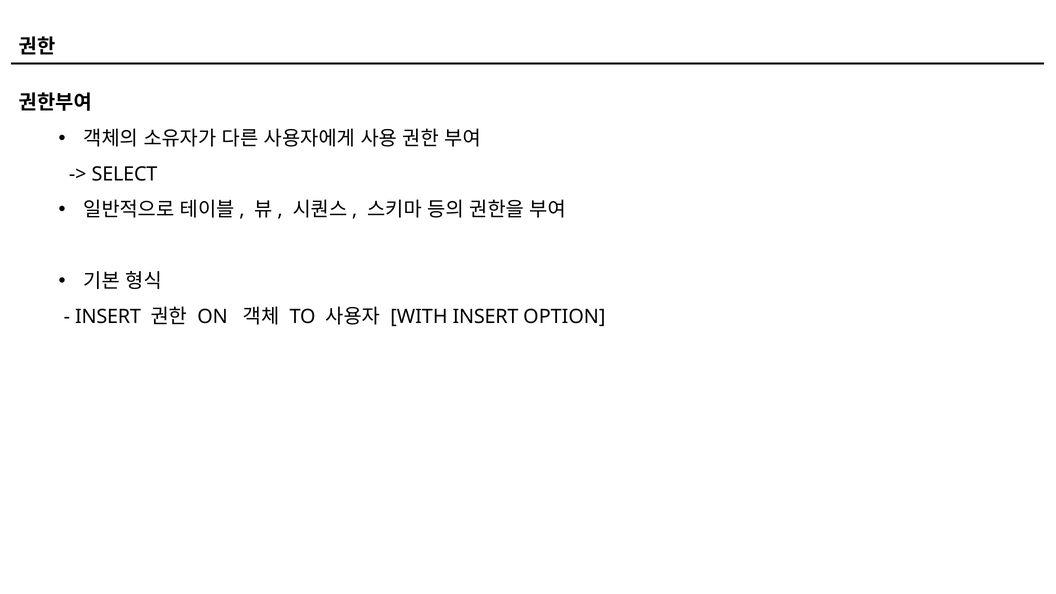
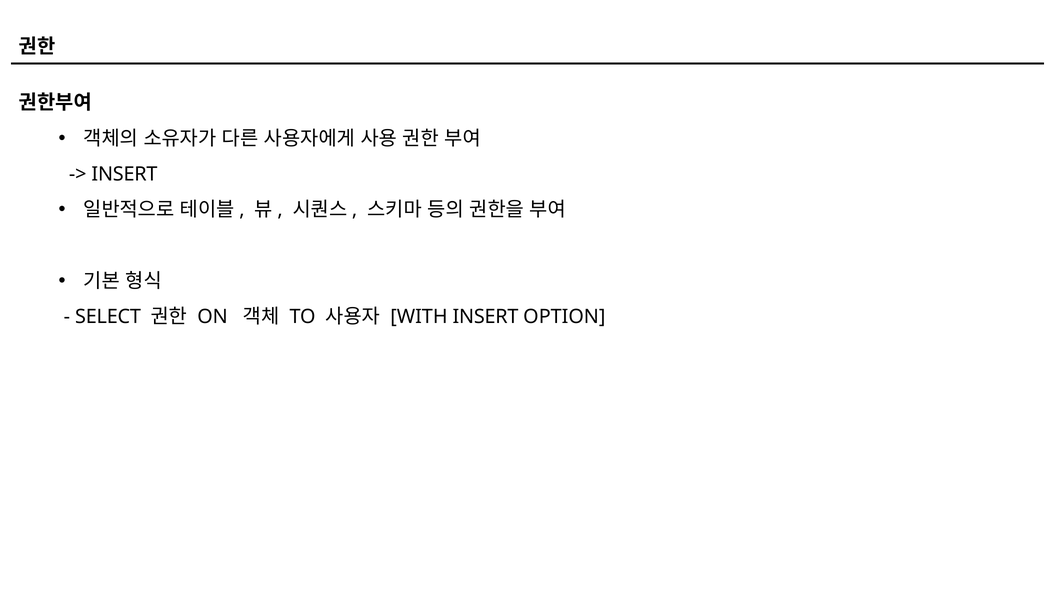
SELECT: SELECT -> INSERT (124, 174)
INSERT: INSERT -> SELECT (108, 317)
